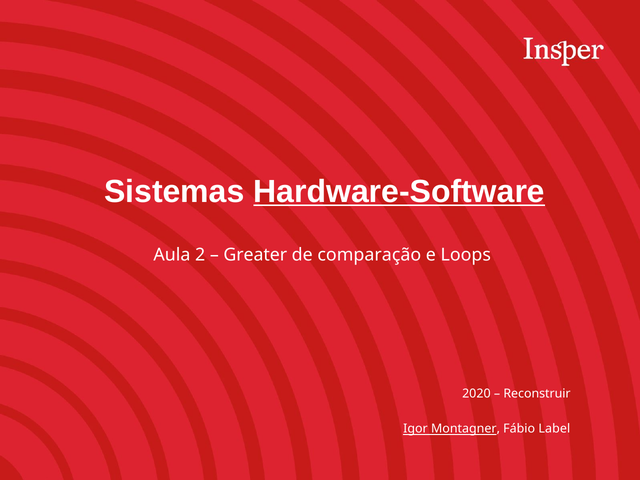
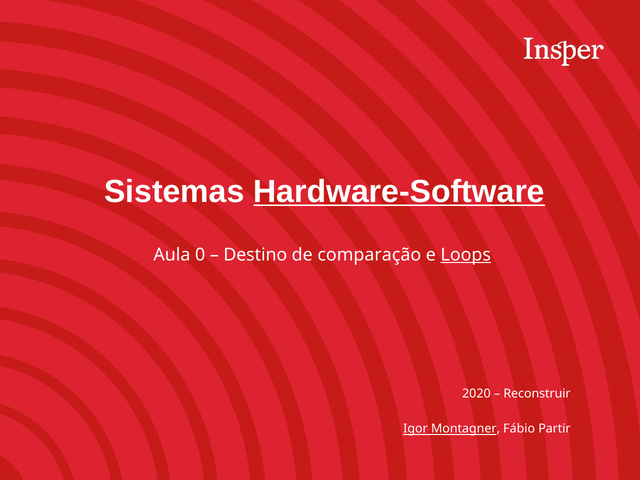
2: 2 -> 0 (200, 255)
Greater: Greater -> Destino (255, 255)
Loops underline: none -> present (466, 255)
Label: Label -> Partir (554, 429)
